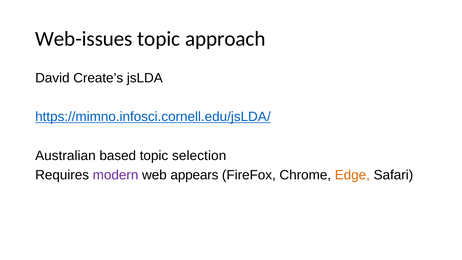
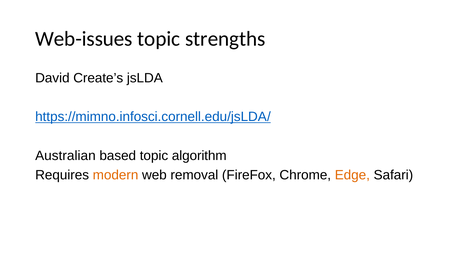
approach: approach -> strengths (225, 39)
selection: selection -> algorithm (199, 156)
modern colour: purple -> orange (116, 175)
appears: appears -> removal (194, 175)
